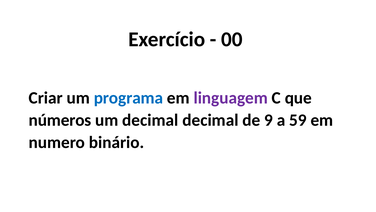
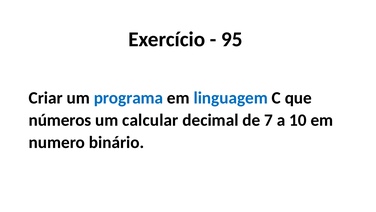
00: 00 -> 95 (232, 39)
linguagem colour: purple -> blue (231, 98)
um decimal: decimal -> calcular (150, 120)
9: 9 -> 7 (269, 120)
59: 59 -> 10 (298, 120)
